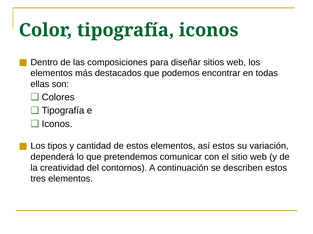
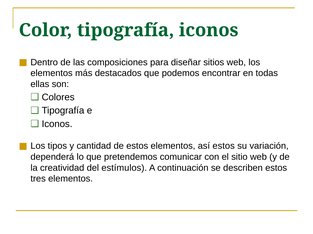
contornos: contornos -> estímulos (124, 168)
